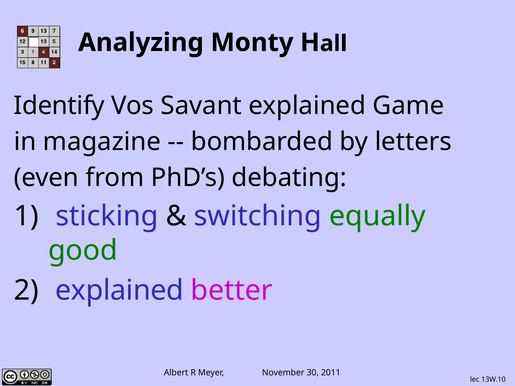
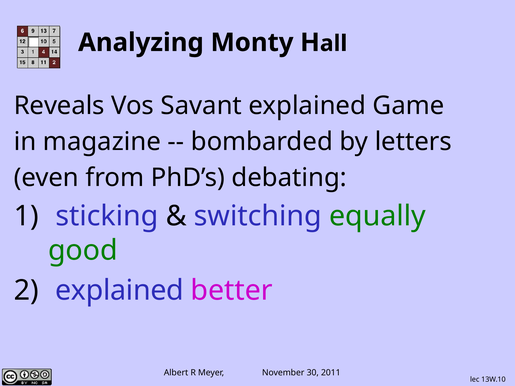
Identify: Identify -> Reveals (59, 106)
